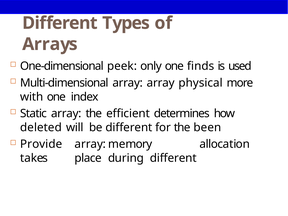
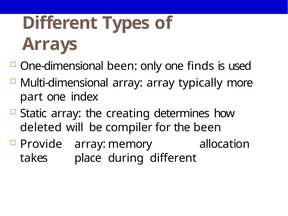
One-dimensional peek: peek -> been (122, 66)
physical: physical -> typically (201, 83)
with: with -> part (32, 97)
efficient: efficient -> creating (128, 114)
be different: different -> compiler (129, 127)
